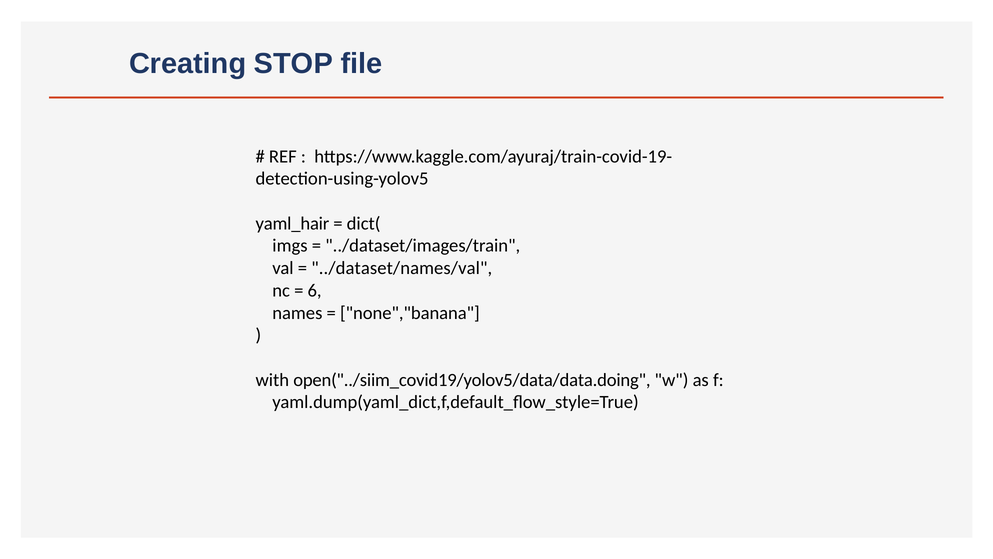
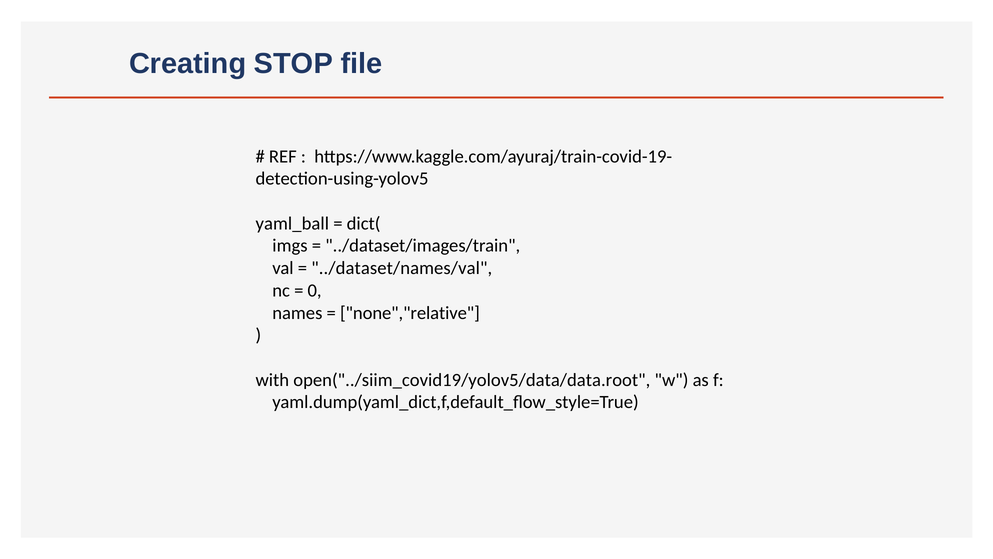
yaml_hair: yaml_hair -> yaml_ball (292, 223)
6: 6 -> 0 (315, 290)
none","banana: none","banana -> none","relative (410, 313)
open("../siim_covid19/yolov5/data/data.doing: open("../siim_covid19/yolov5/data/data.doing -> open("../siim_covid19/yolov5/data/data.root (472, 380)
